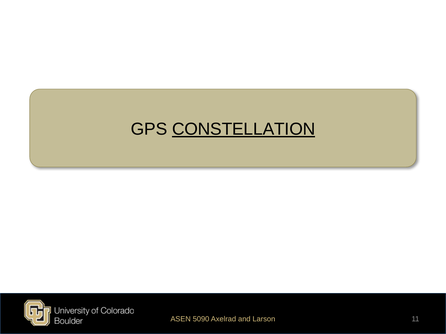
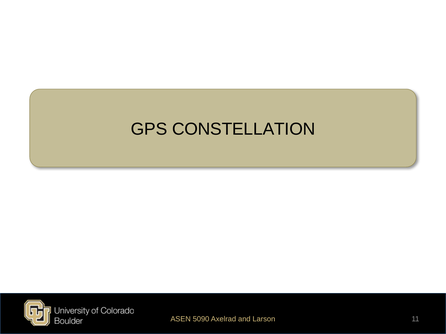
CONSTELLATION underline: present -> none (244, 129)
